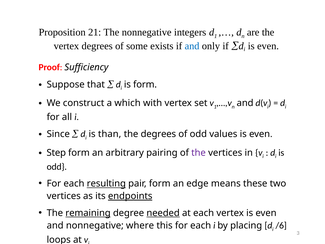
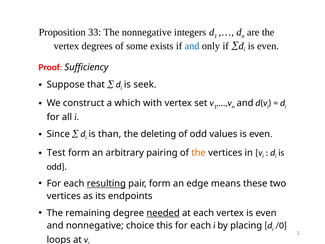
21: 21 -> 33 (95, 32)
is form: form -> seek (145, 84)
the degrees: degrees -> deleting (158, 134)
Step: Step -> Test (56, 153)
the colour: purple -> orange (199, 153)
endpoints underline: present -> none (130, 196)
remaining underline: present -> none (88, 213)
where: where -> choice (140, 225)
/6: /6 -> /0 (281, 225)
